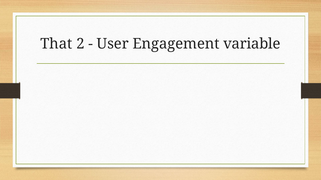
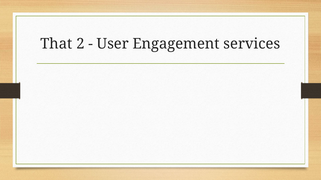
variable: variable -> services (252, 44)
